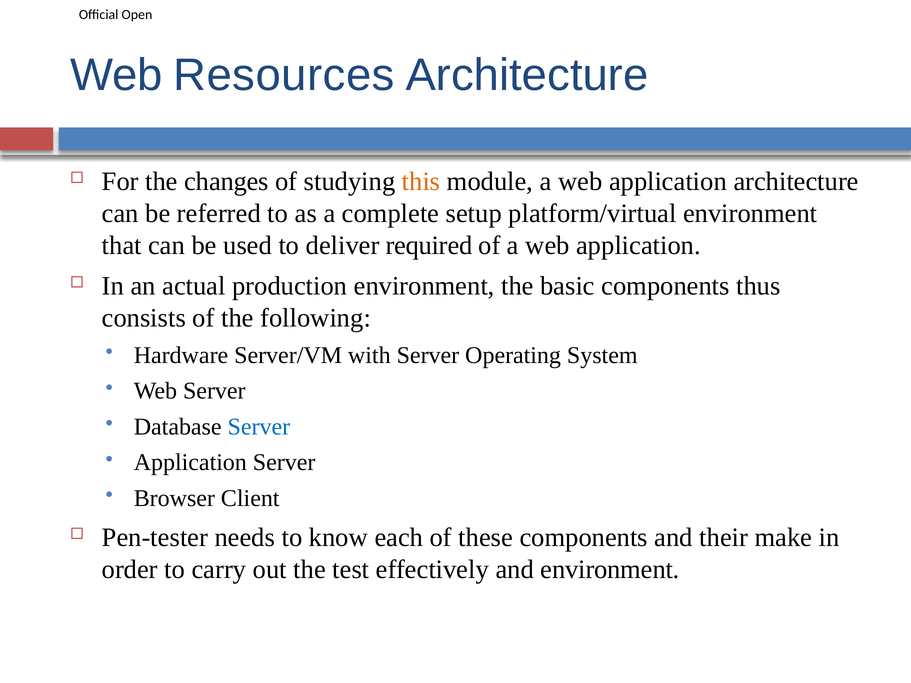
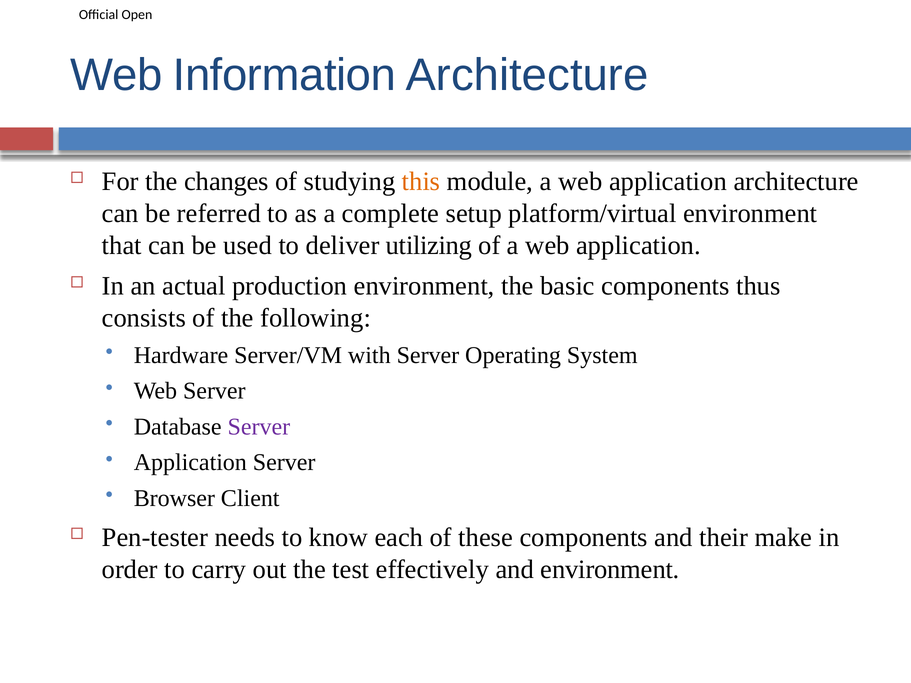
Resources: Resources -> Information (284, 75)
required: required -> utilizing (429, 245)
Server colour: blue -> purple (259, 427)
